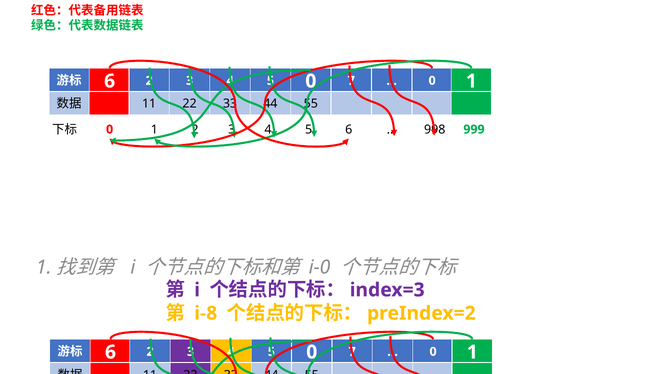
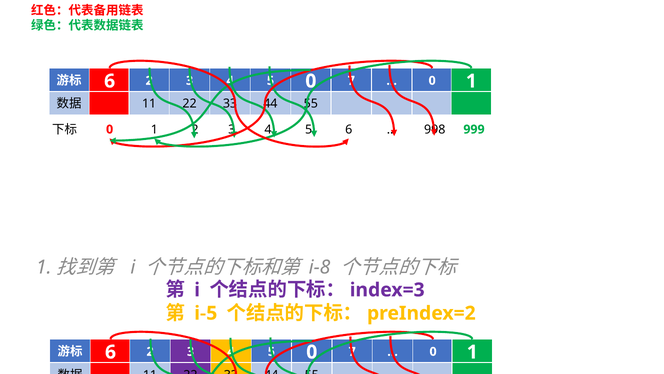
i-0: i-0 -> i-8 (320, 267)
i-8: i-8 -> i-5 (206, 313)
